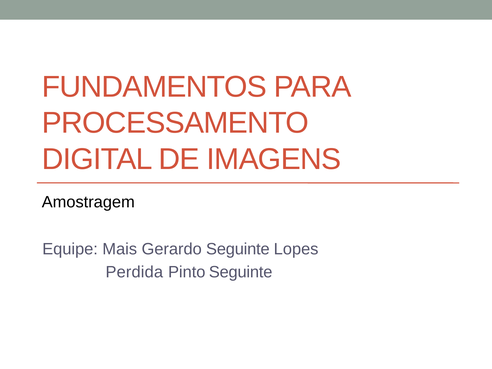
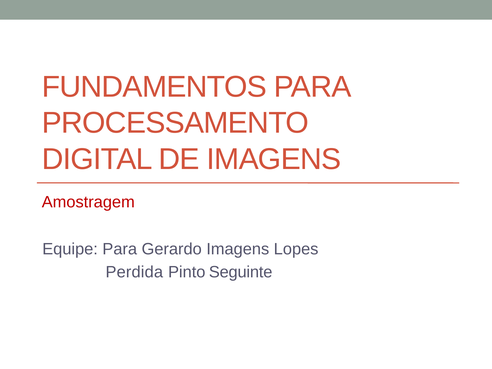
Amostragem colour: black -> red (88, 202)
Equipe Mais: Mais -> Para (120, 249)
Gerardo Seguinte: Seguinte -> Imagens (238, 249)
